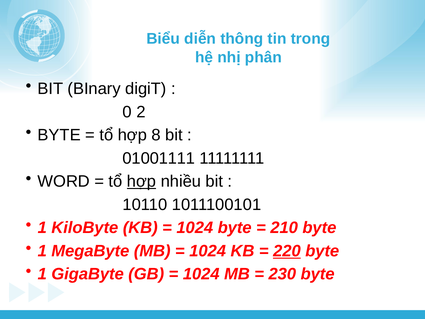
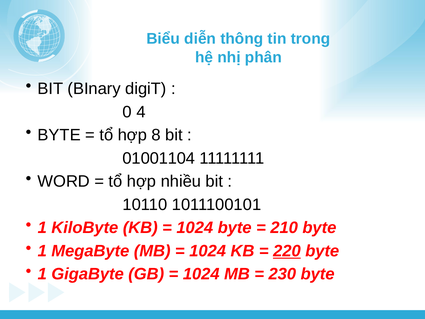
2: 2 -> 4 (141, 112)
01001111: 01001111 -> 01001104 (159, 158)
hợp underline: present -> none (142, 181)
